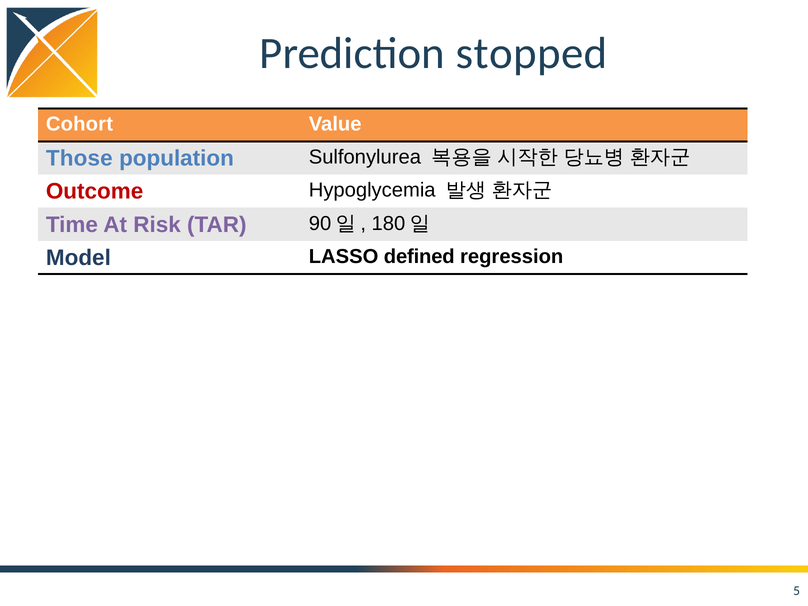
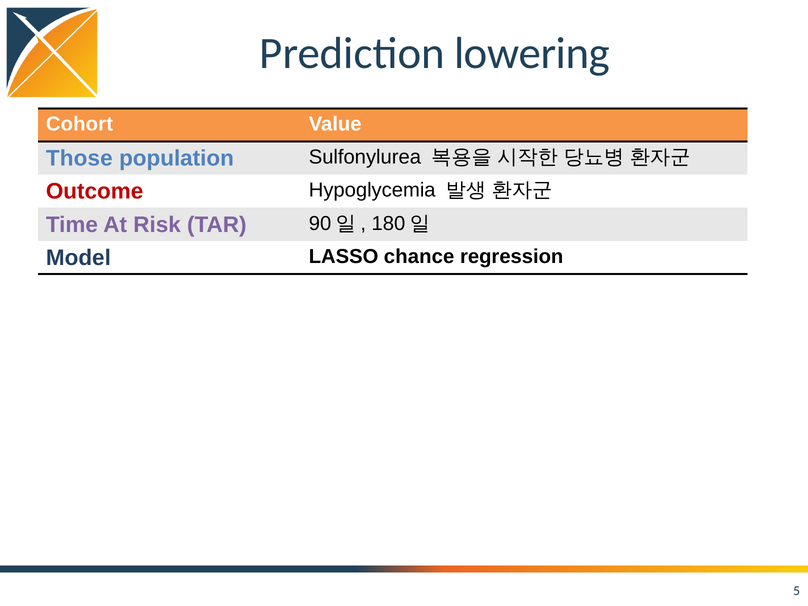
stopped: stopped -> lowering (532, 54)
defined: defined -> chance (419, 257)
